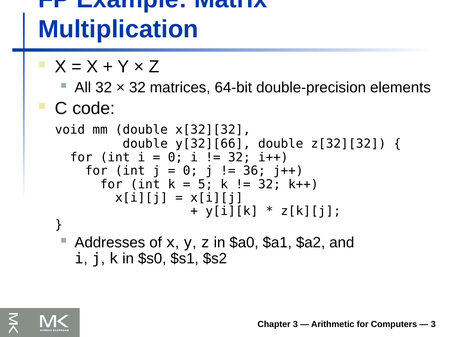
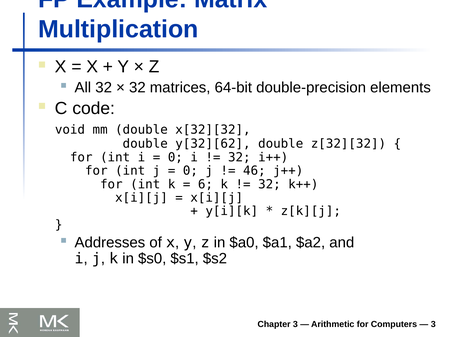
y[32][66: y[32][66 -> y[32][62 (213, 144)
36: 36 -> 46 (254, 171)
5: 5 -> 6 (205, 184)
